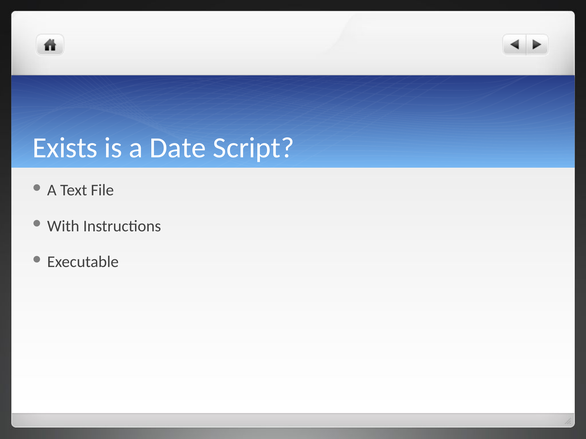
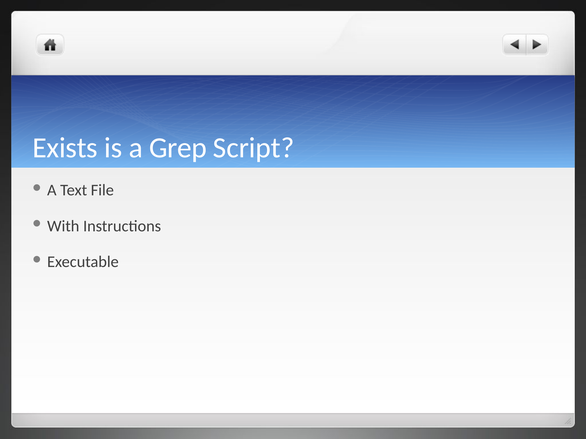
Date: Date -> Grep (178, 148)
